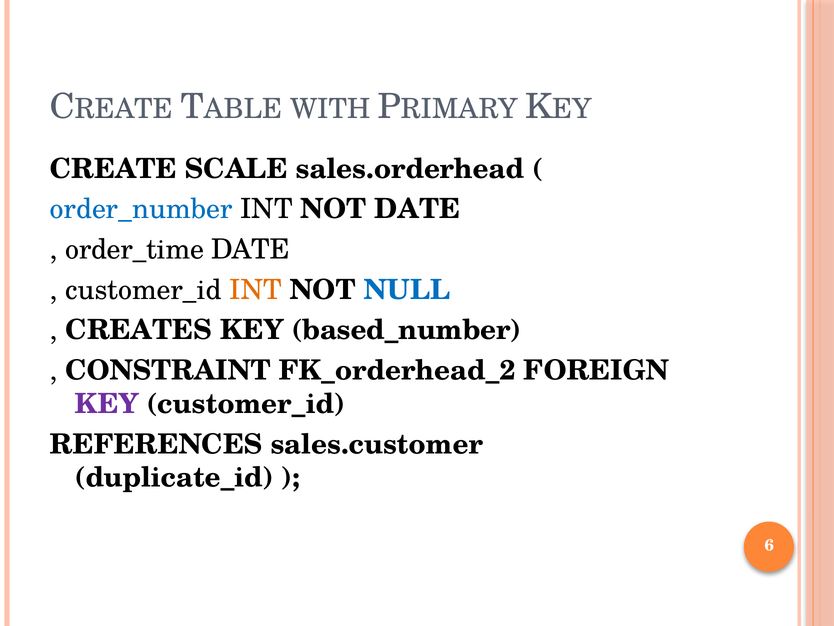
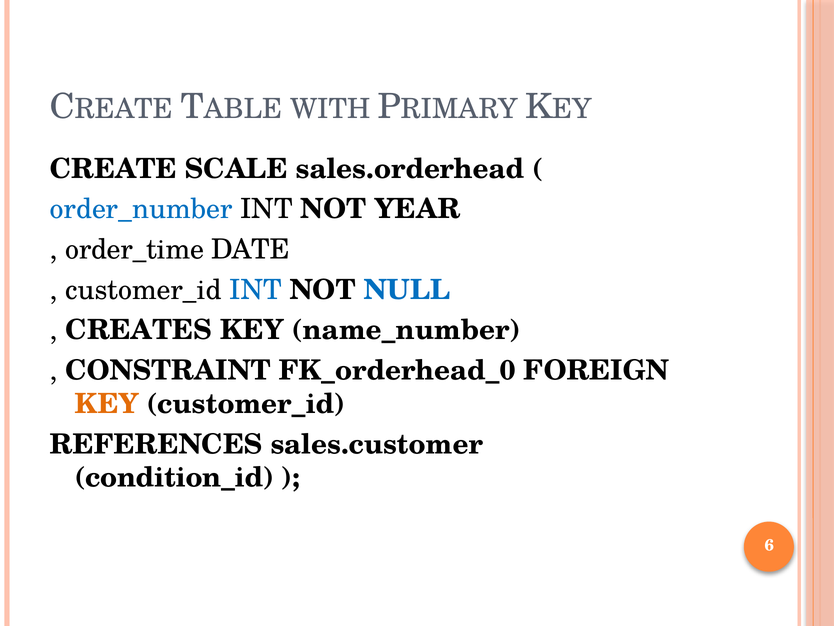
NOT DATE: DATE -> YEAR (417, 209)
INT colour: orange -> blue (256, 290)
based_number: based_number -> name_number (406, 330)
FK_orderhead_2: FK_orderhead_2 -> FK_orderhead_0 (397, 370)
KEY colour: purple -> orange (107, 404)
duplicate_id: duplicate_id -> condition_id (174, 477)
